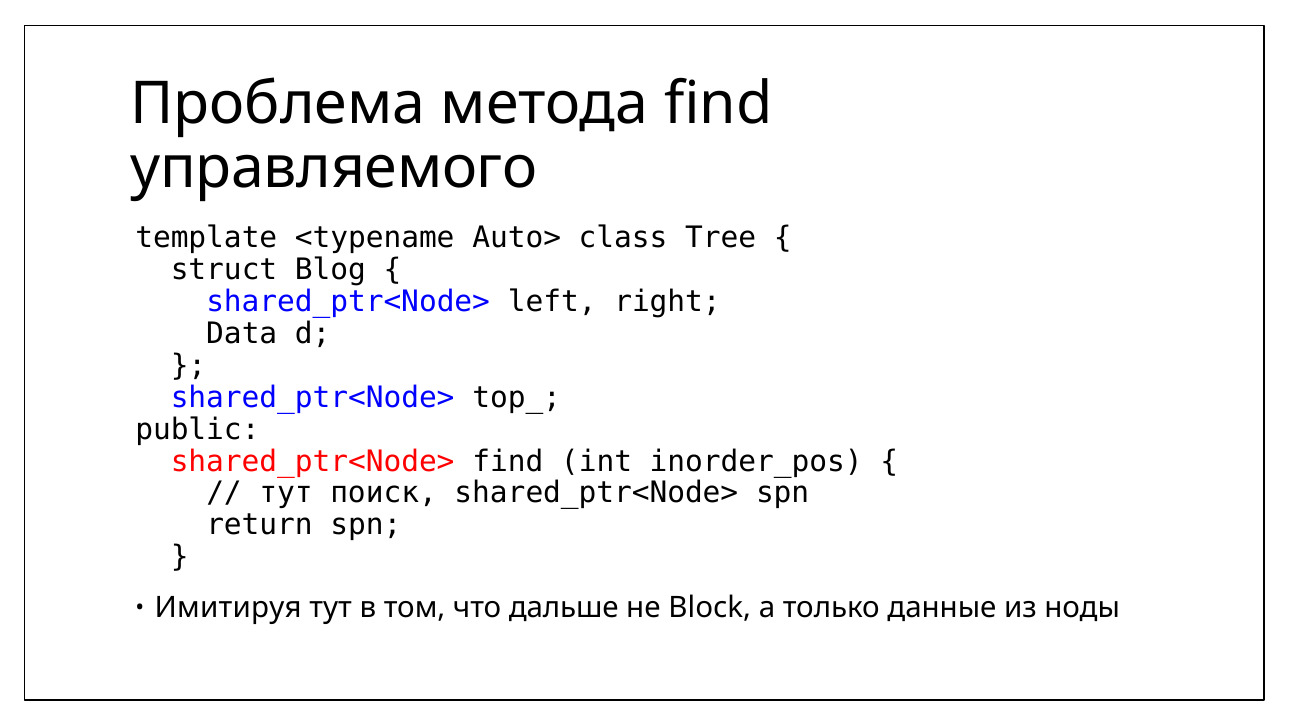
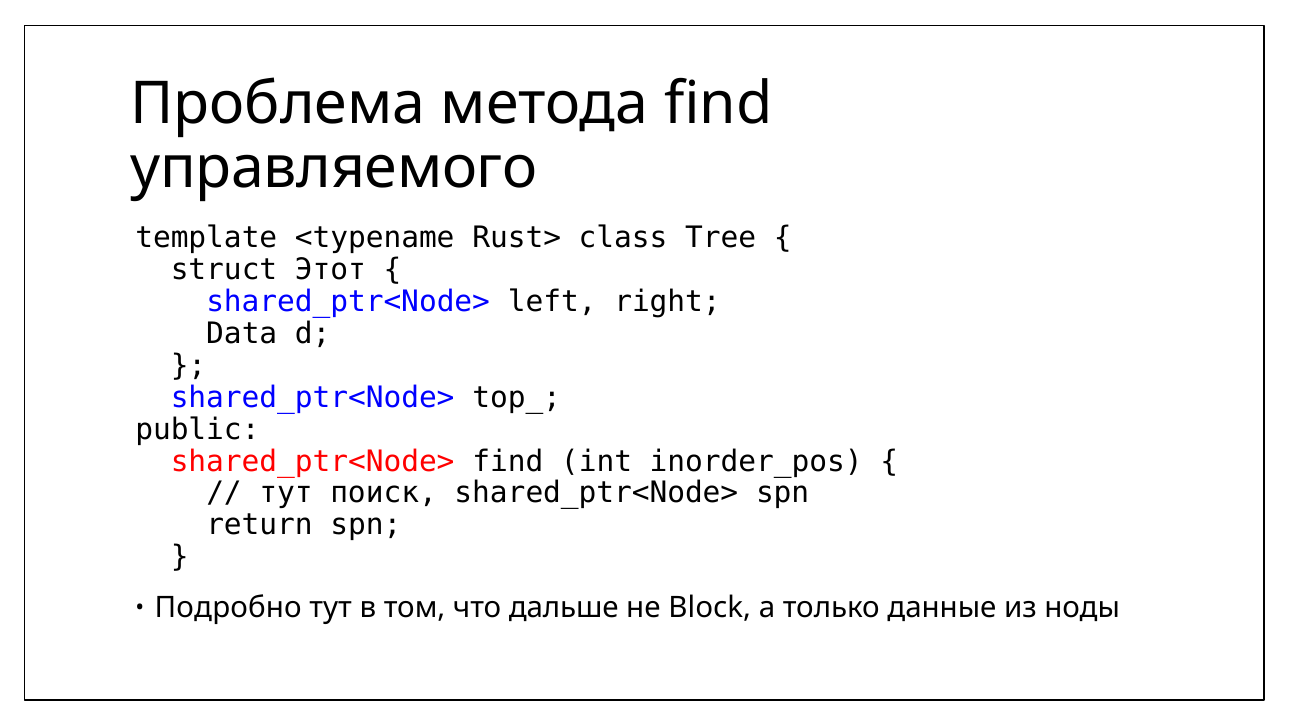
Auto>: Auto> -> Rust> (517, 238)
Blog: Blog -> Этот (330, 270)
Имитируя: Имитируя -> Подробно (228, 608)
